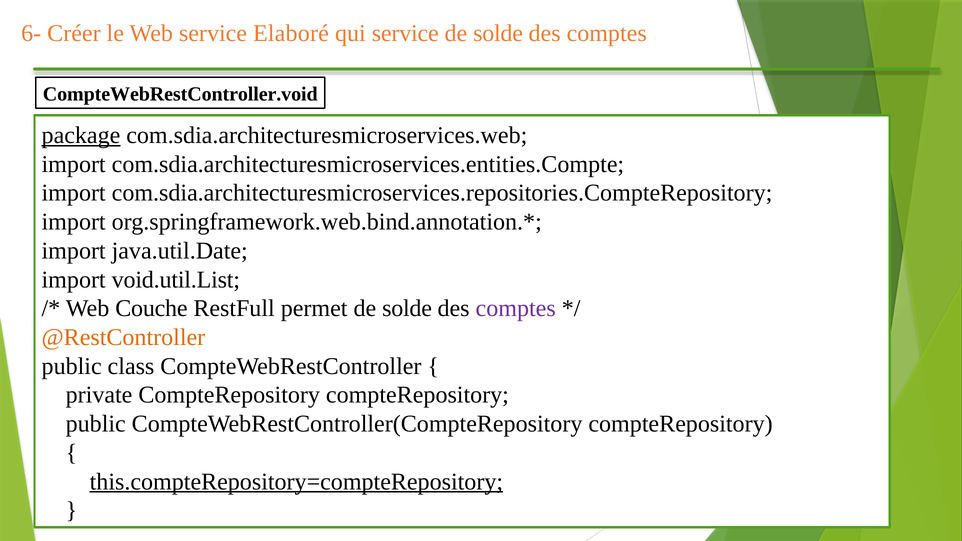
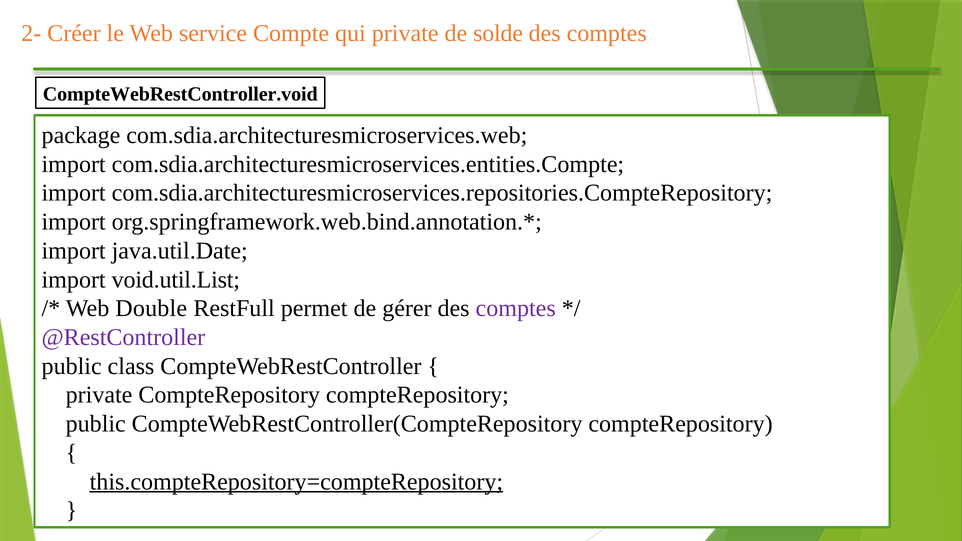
6-: 6- -> 2- (31, 33)
Elaboré: Elaboré -> Compte (291, 33)
qui service: service -> private (405, 33)
package underline: present -> none (81, 135)
Couche: Couche -> Double (151, 309)
permet de solde: solde -> gérer (407, 309)
@RestController colour: orange -> purple (123, 337)
